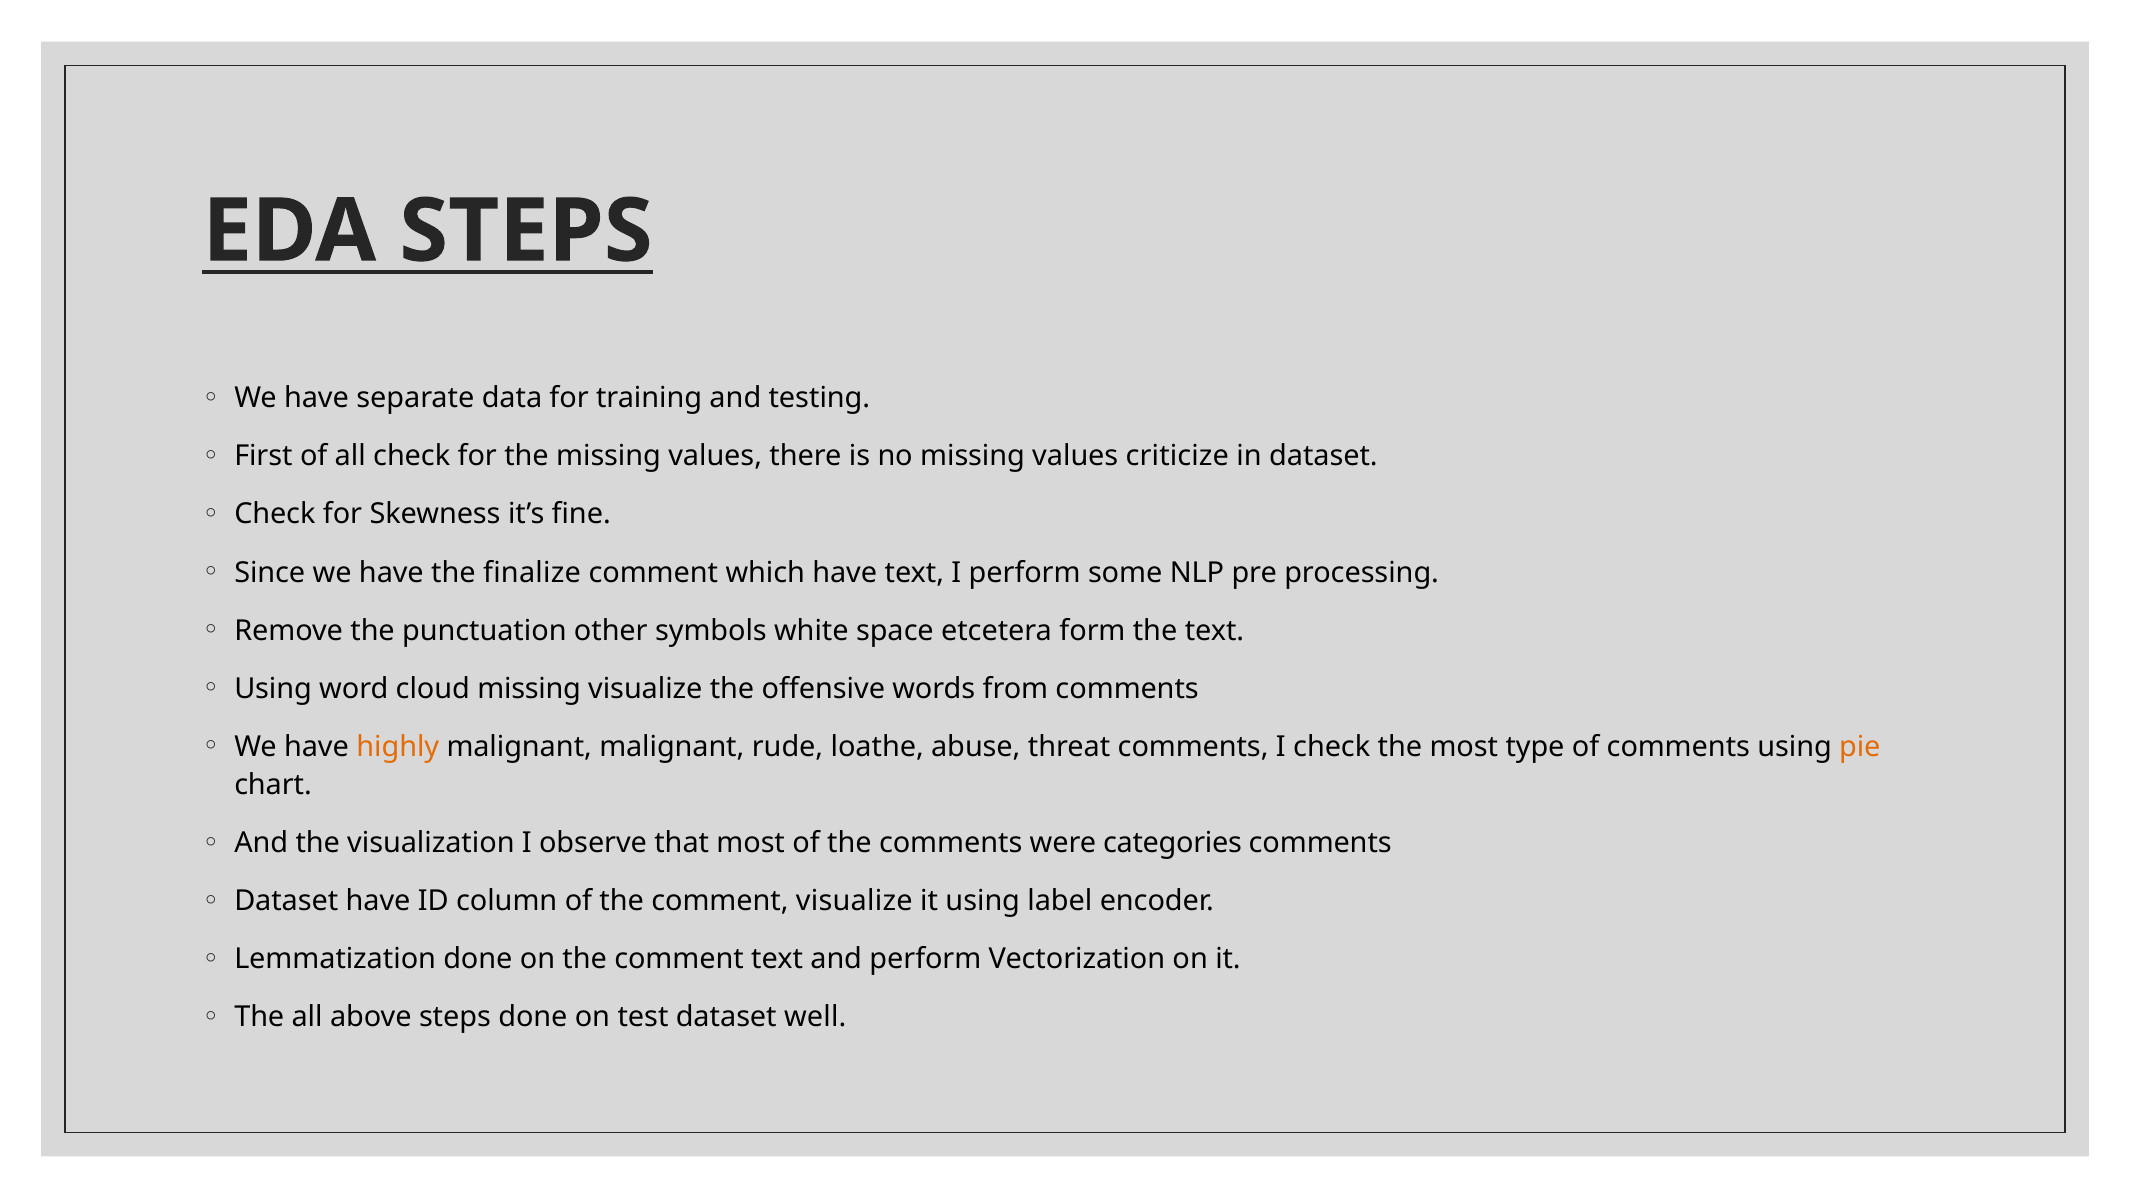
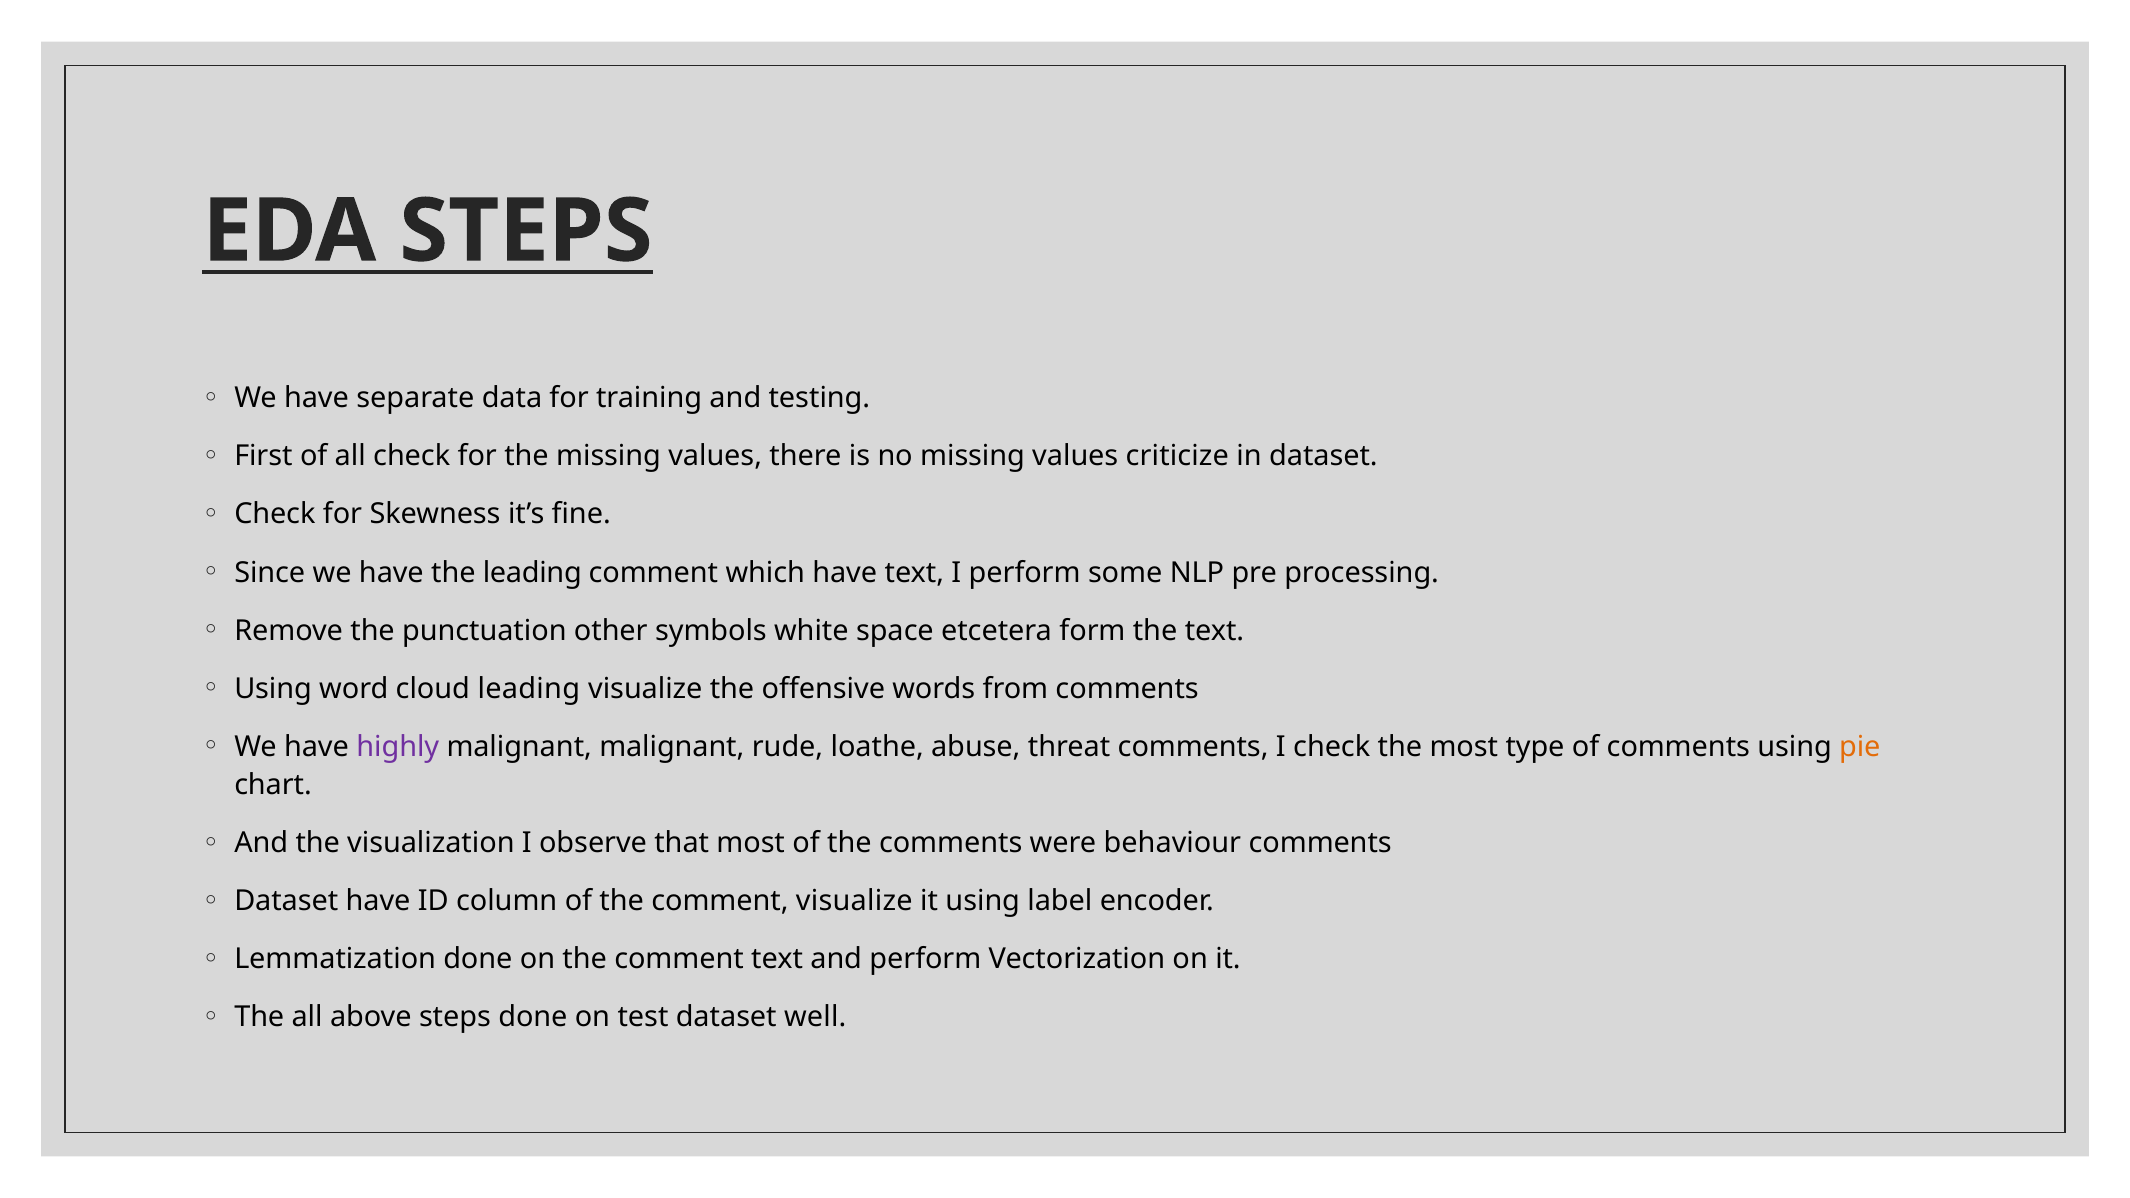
the finalize: finalize -> leading (532, 573)
cloud missing: missing -> leading (529, 689)
highly colour: orange -> purple (398, 747)
categories: categories -> behaviour (1172, 843)
